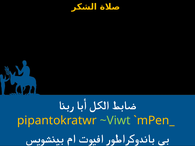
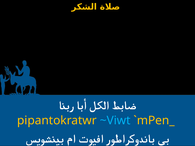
~Viwt colour: light green -> light blue (115, 121)
